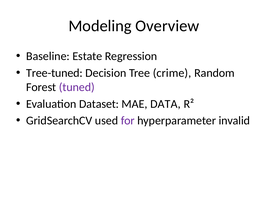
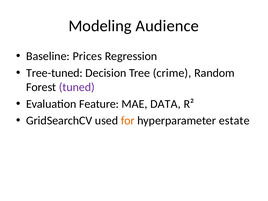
Overview: Overview -> Audience (167, 26)
Estate: Estate -> Prices (87, 56)
Dataset: Dataset -> Feature (99, 104)
for colour: purple -> orange (128, 121)
invalid: invalid -> estate (234, 121)
